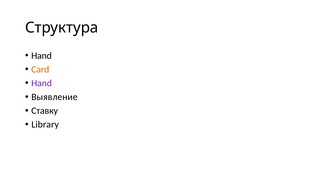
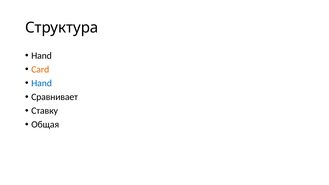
Hand colour: purple -> blue (42, 83)
Выявление: Выявление -> Сравнивает (55, 97)
Library: Library -> Общая (45, 125)
